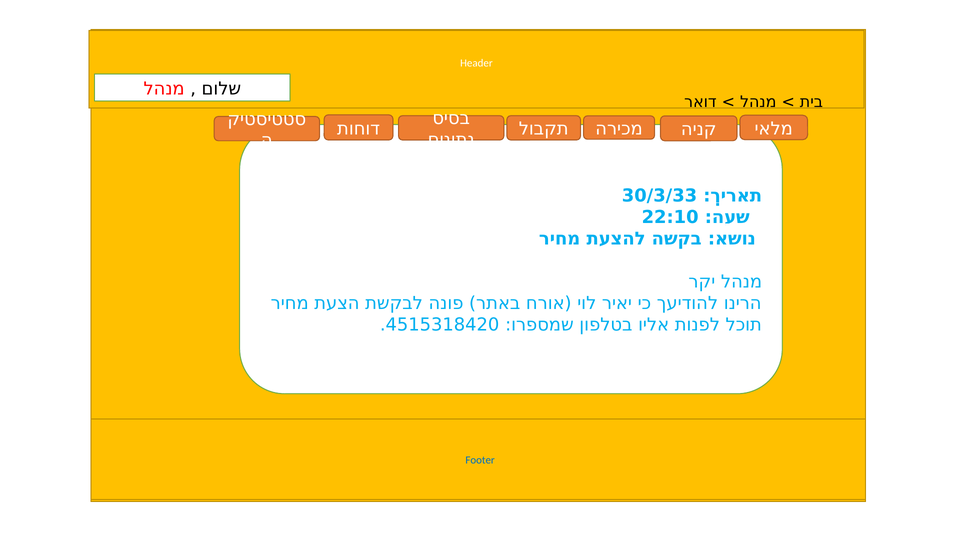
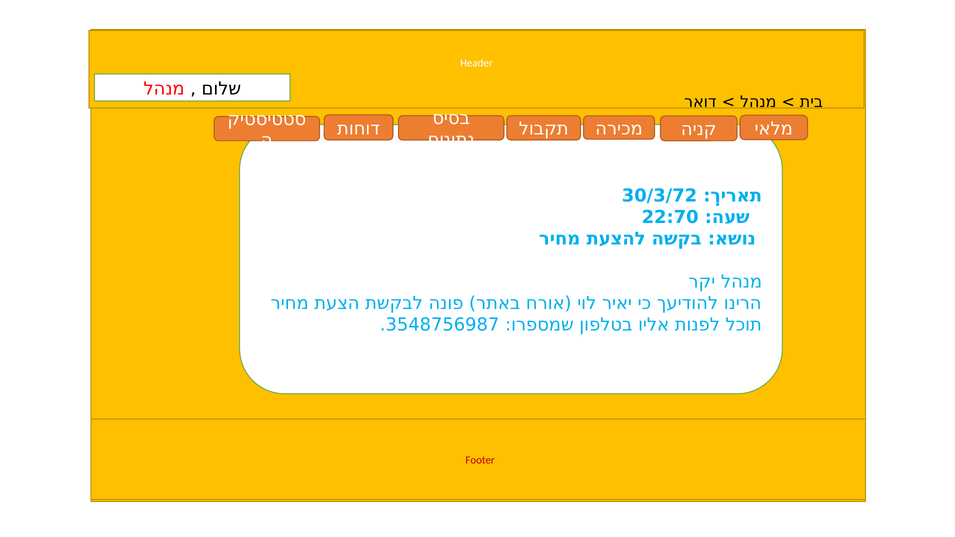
30/3/33: 30/3/33 -> 30/3/72 (659, 196)
22:10: 22:10 -> 22:70 (670, 218)
4515318420: 4515318420 -> 3548756987 (442, 325)
Footer colour: blue -> red (480, 461)
